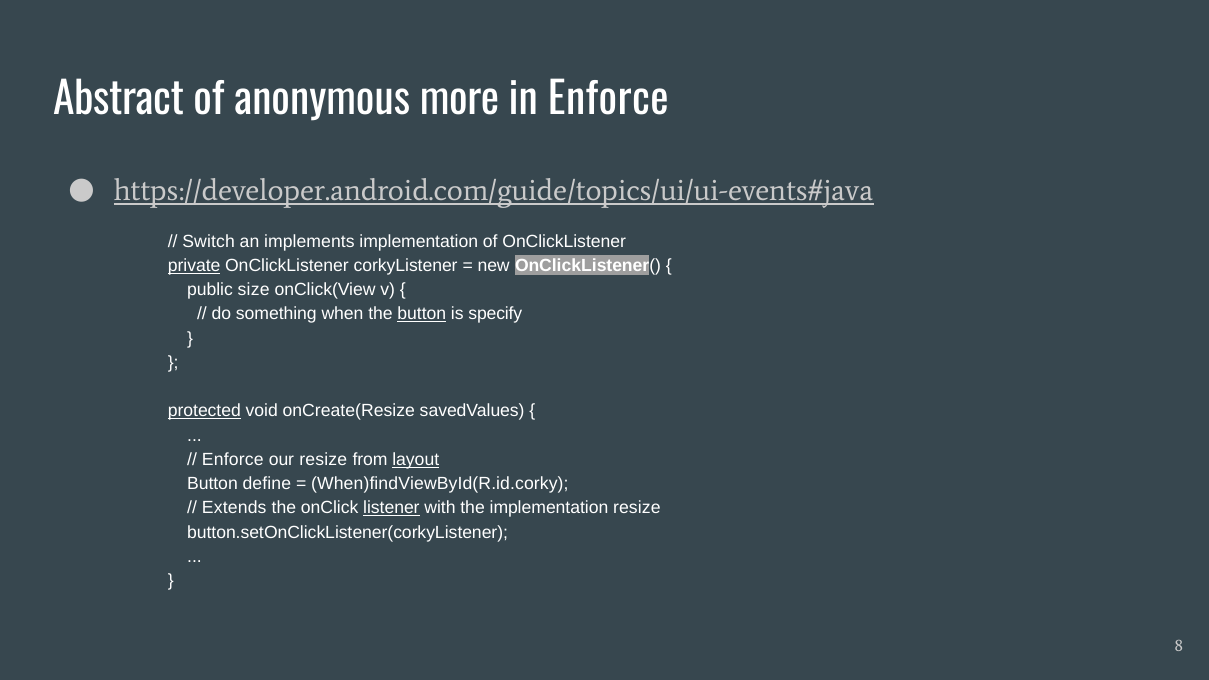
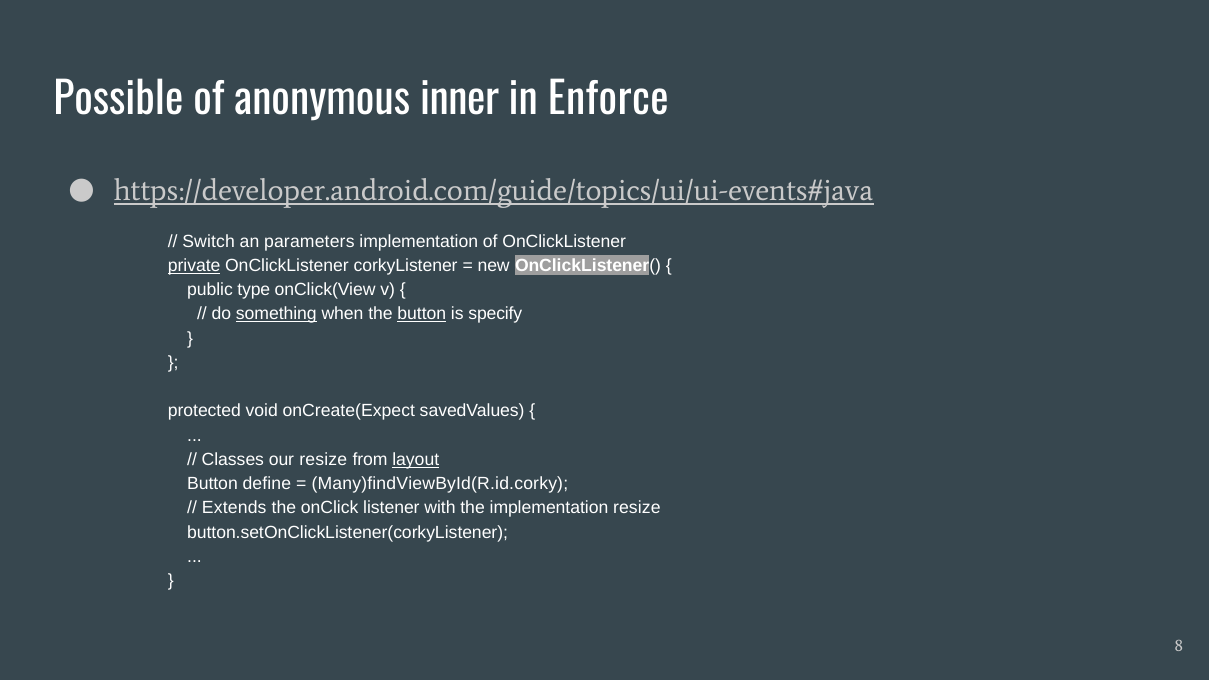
Abstract: Abstract -> Possible (118, 100)
more: more -> inner (460, 100)
implements: implements -> parameters (309, 241)
size: size -> type (254, 290)
something underline: none -> present (276, 314)
protected underline: present -> none (204, 411)
onCreate(Resize: onCreate(Resize -> onCreate(Expect (349, 411)
Enforce: Enforce -> Classes (233, 460)
When)findViewById(R.id.corky: When)findViewById(R.id.corky -> Many)findViewById(R.id.corky (440, 484)
listener underline: present -> none (391, 508)
